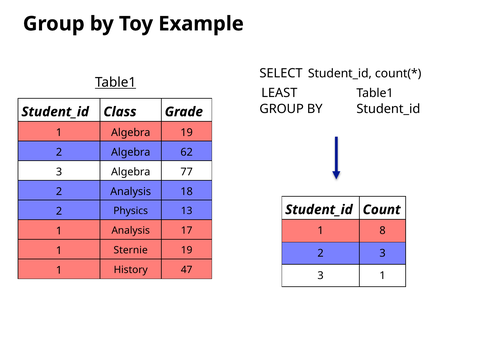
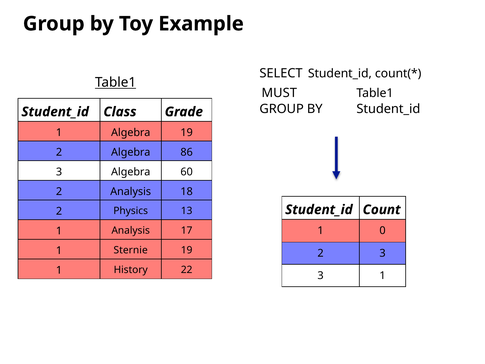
LEAST: LEAST -> MUST (279, 93)
62: 62 -> 86 (187, 152)
77: 77 -> 60 (187, 172)
8: 8 -> 0 (383, 230)
47: 47 -> 22 (187, 270)
